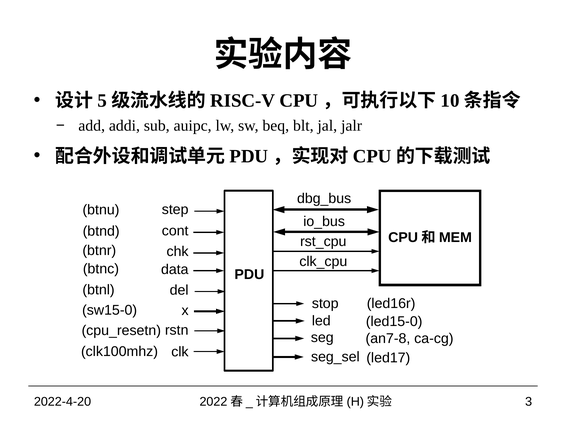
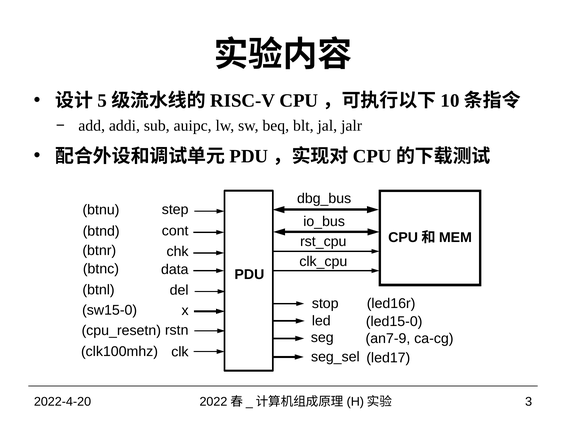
an7-8: an7-8 -> an7-9 (388, 339)
